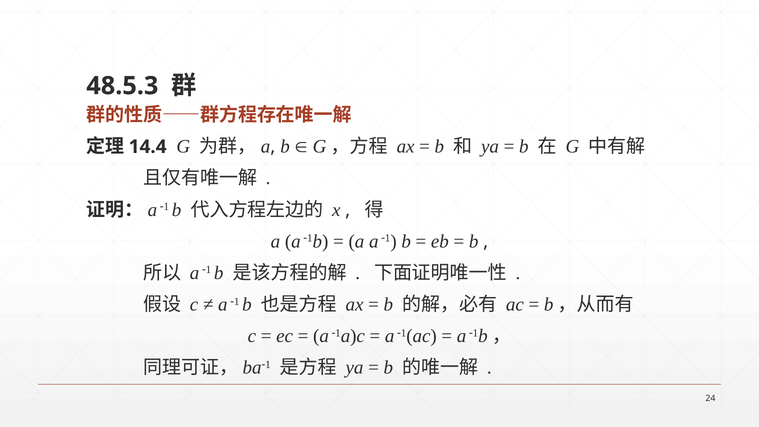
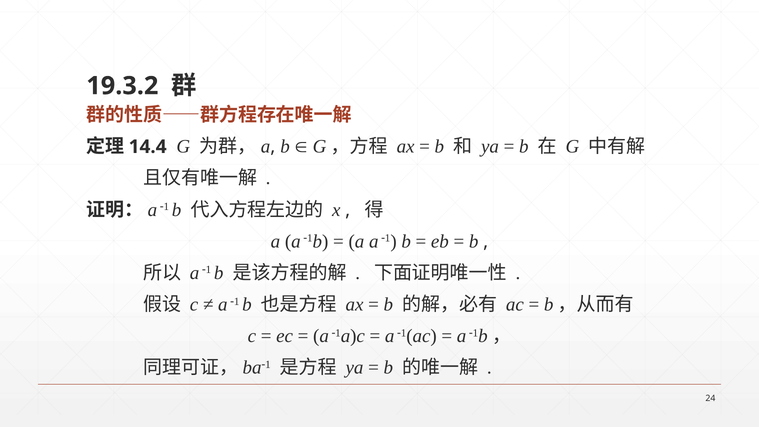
48.5.3: 48.5.3 -> 19.3.2 (122, 86)
